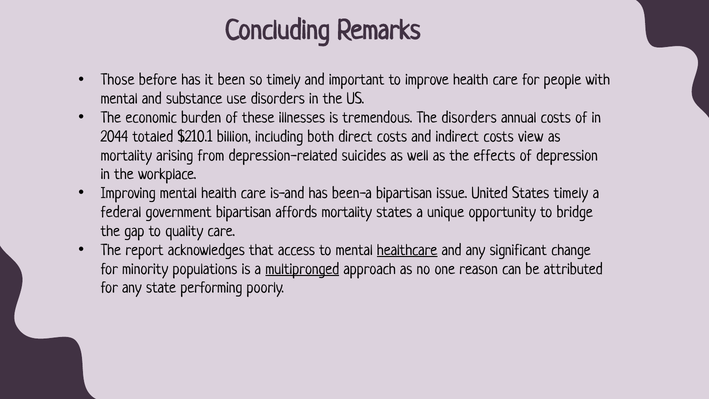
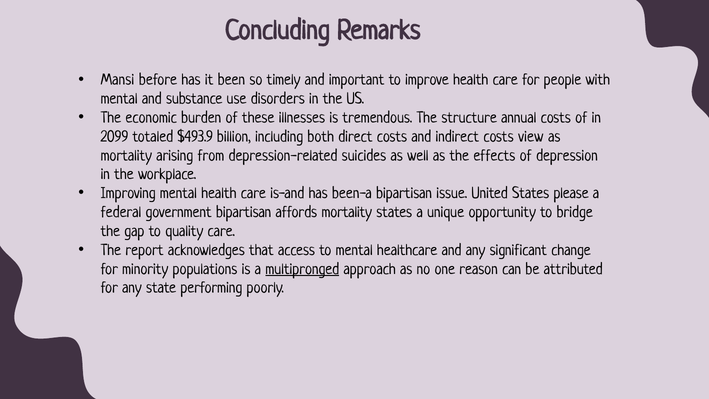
Those: Those -> Mansi (118, 80)
The disorders: disorders -> structure (469, 118)
2044: 2044 -> 2099 (114, 136)
$210.1: $210.1 -> $493.9 (195, 136)
States timely: timely -> please (571, 193)
healthcare underline: present -> none (407, 250)
